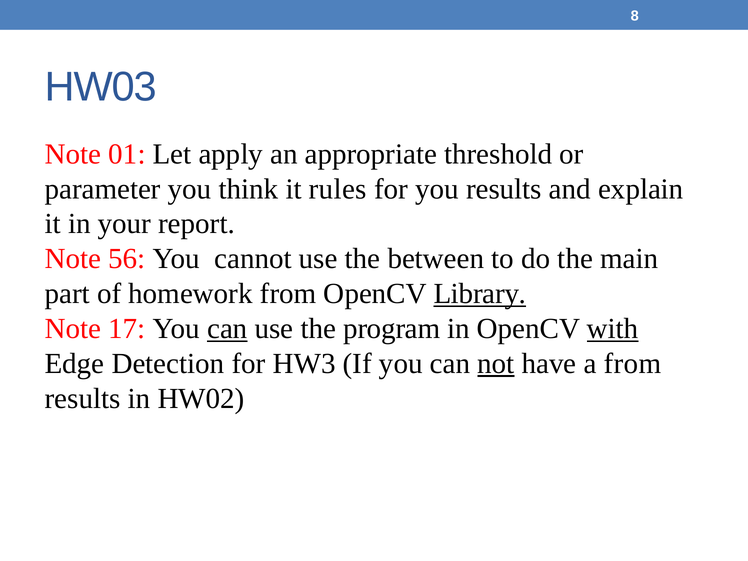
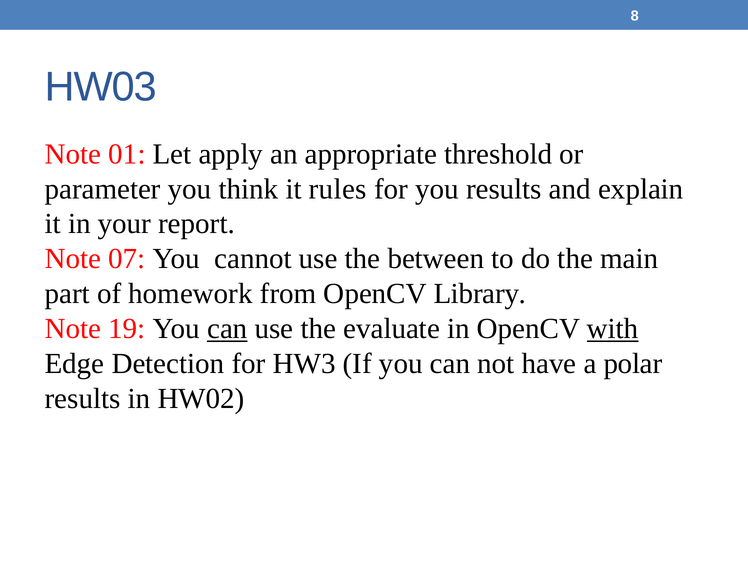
56: 56 -> 07 (127, 259)
Library underline: present -> none (480, 294)
17: 17 -> 19 (127, 329)
program: program -> evaluate (392, 329)
not underline: present -> none (496, 364)
a from: from -> polar (633, 364)
